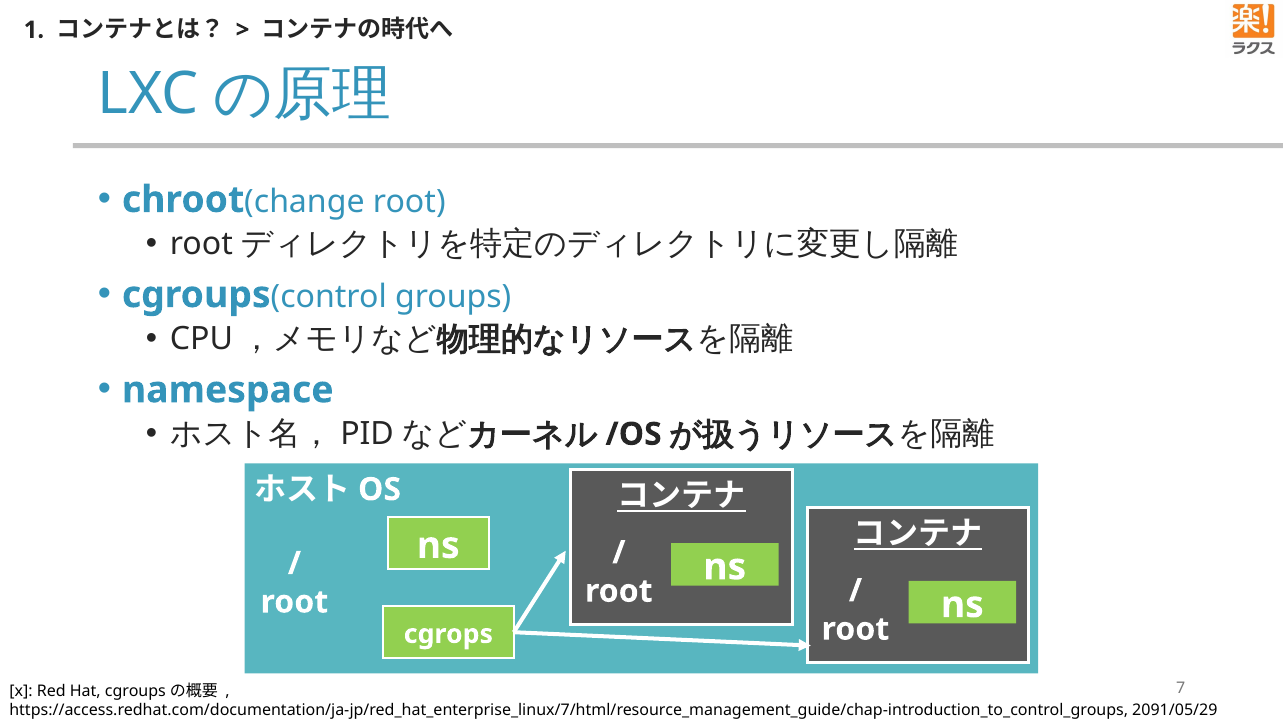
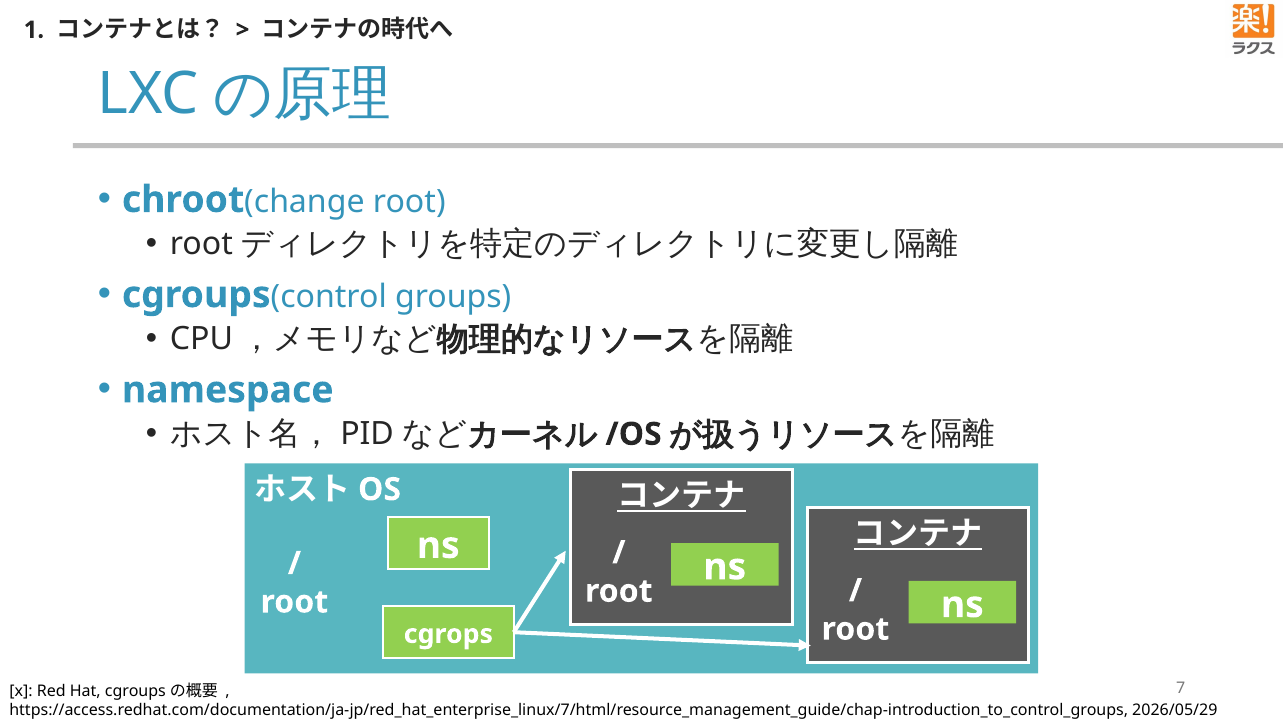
2091/05/29: 2091/05/29 -> 2026/05/29 (1175, 710)
